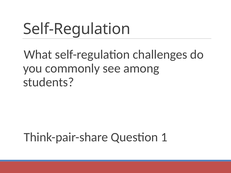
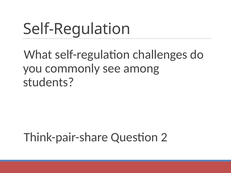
1: 1 -> 2 (164, 137)
